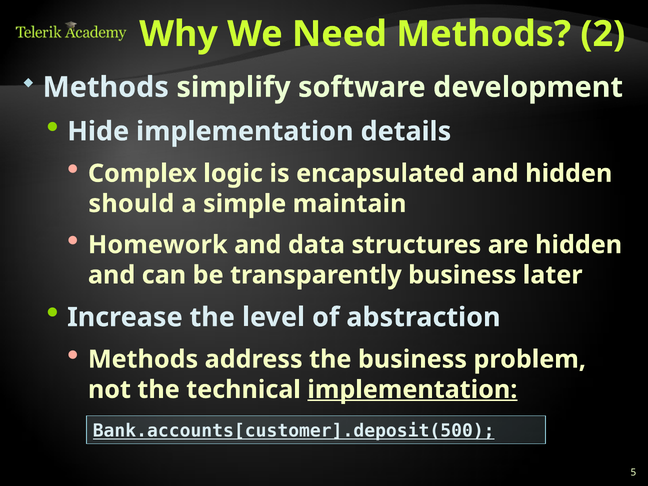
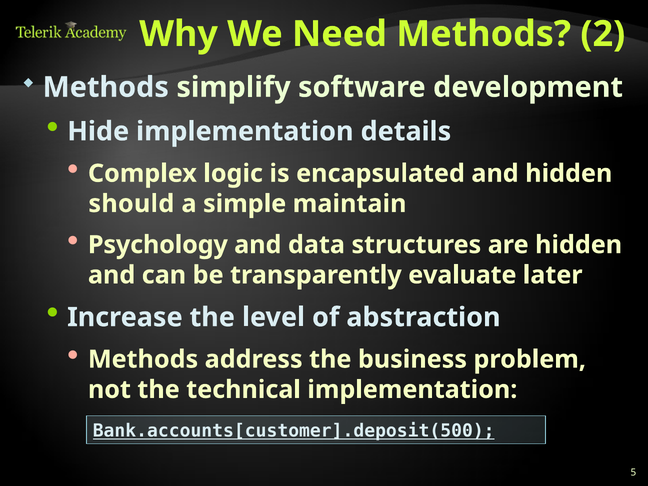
Homework: Homework -> Psychology (158, 245)
transparently business: business -> evaluate (462, 275)
implementation underline: present -> none (412, 390)
